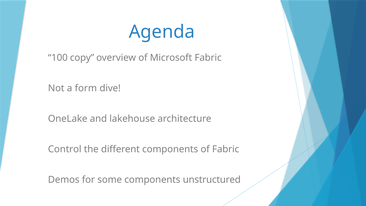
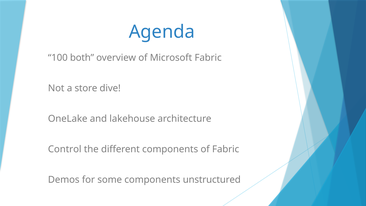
copy: copy -> both (82, 58)
form: form -> store (86, 88)
